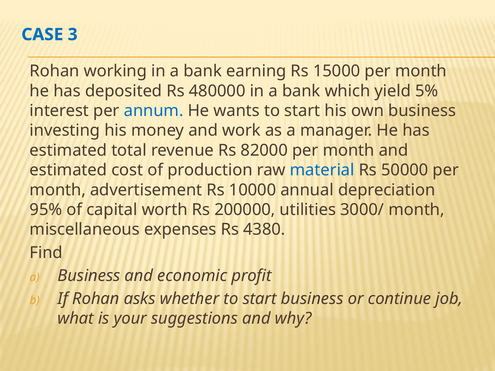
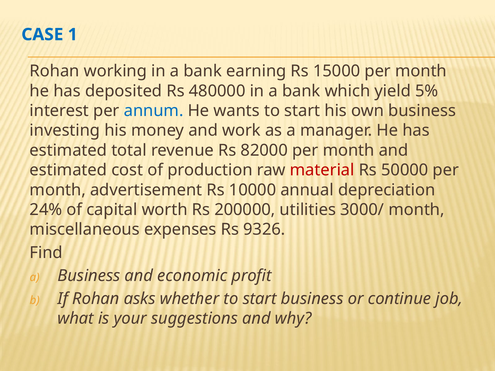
3: 3 -> 1 (73, 35)
material colour: blue -> red (322, 170)
95%: 95% -> 24% (46, 210)
4380: 4380 -> 9326 (264, 230)
